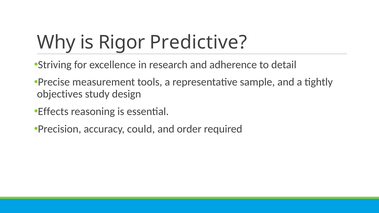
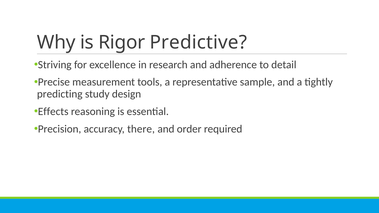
objectives: objectives -> predicting (60, 94)
could: could -> there (141, 129)
